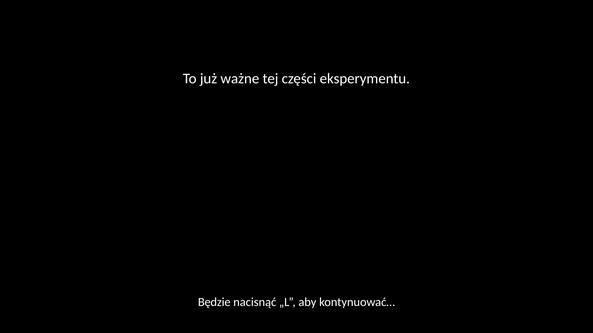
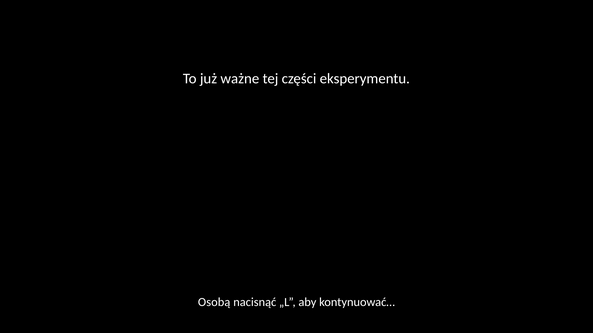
Będzie: Będzie -> Osobą (214, 303)
